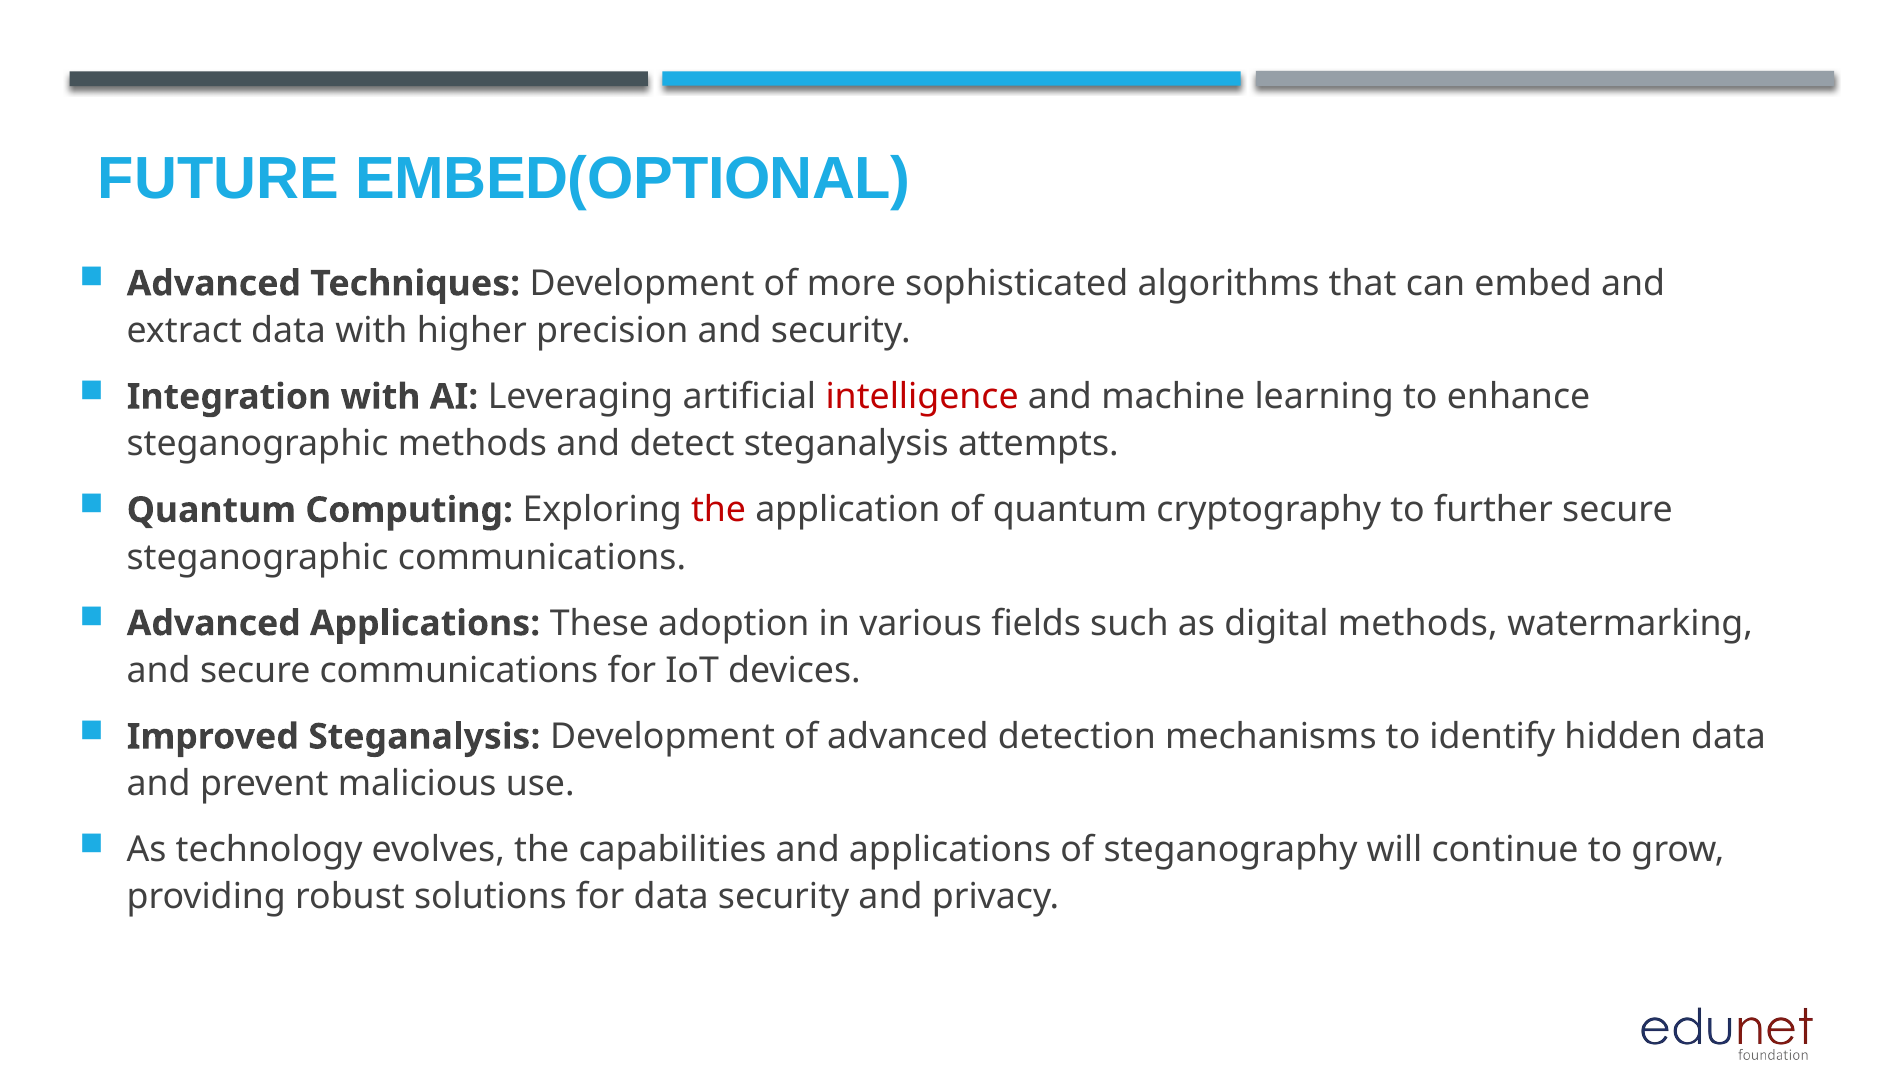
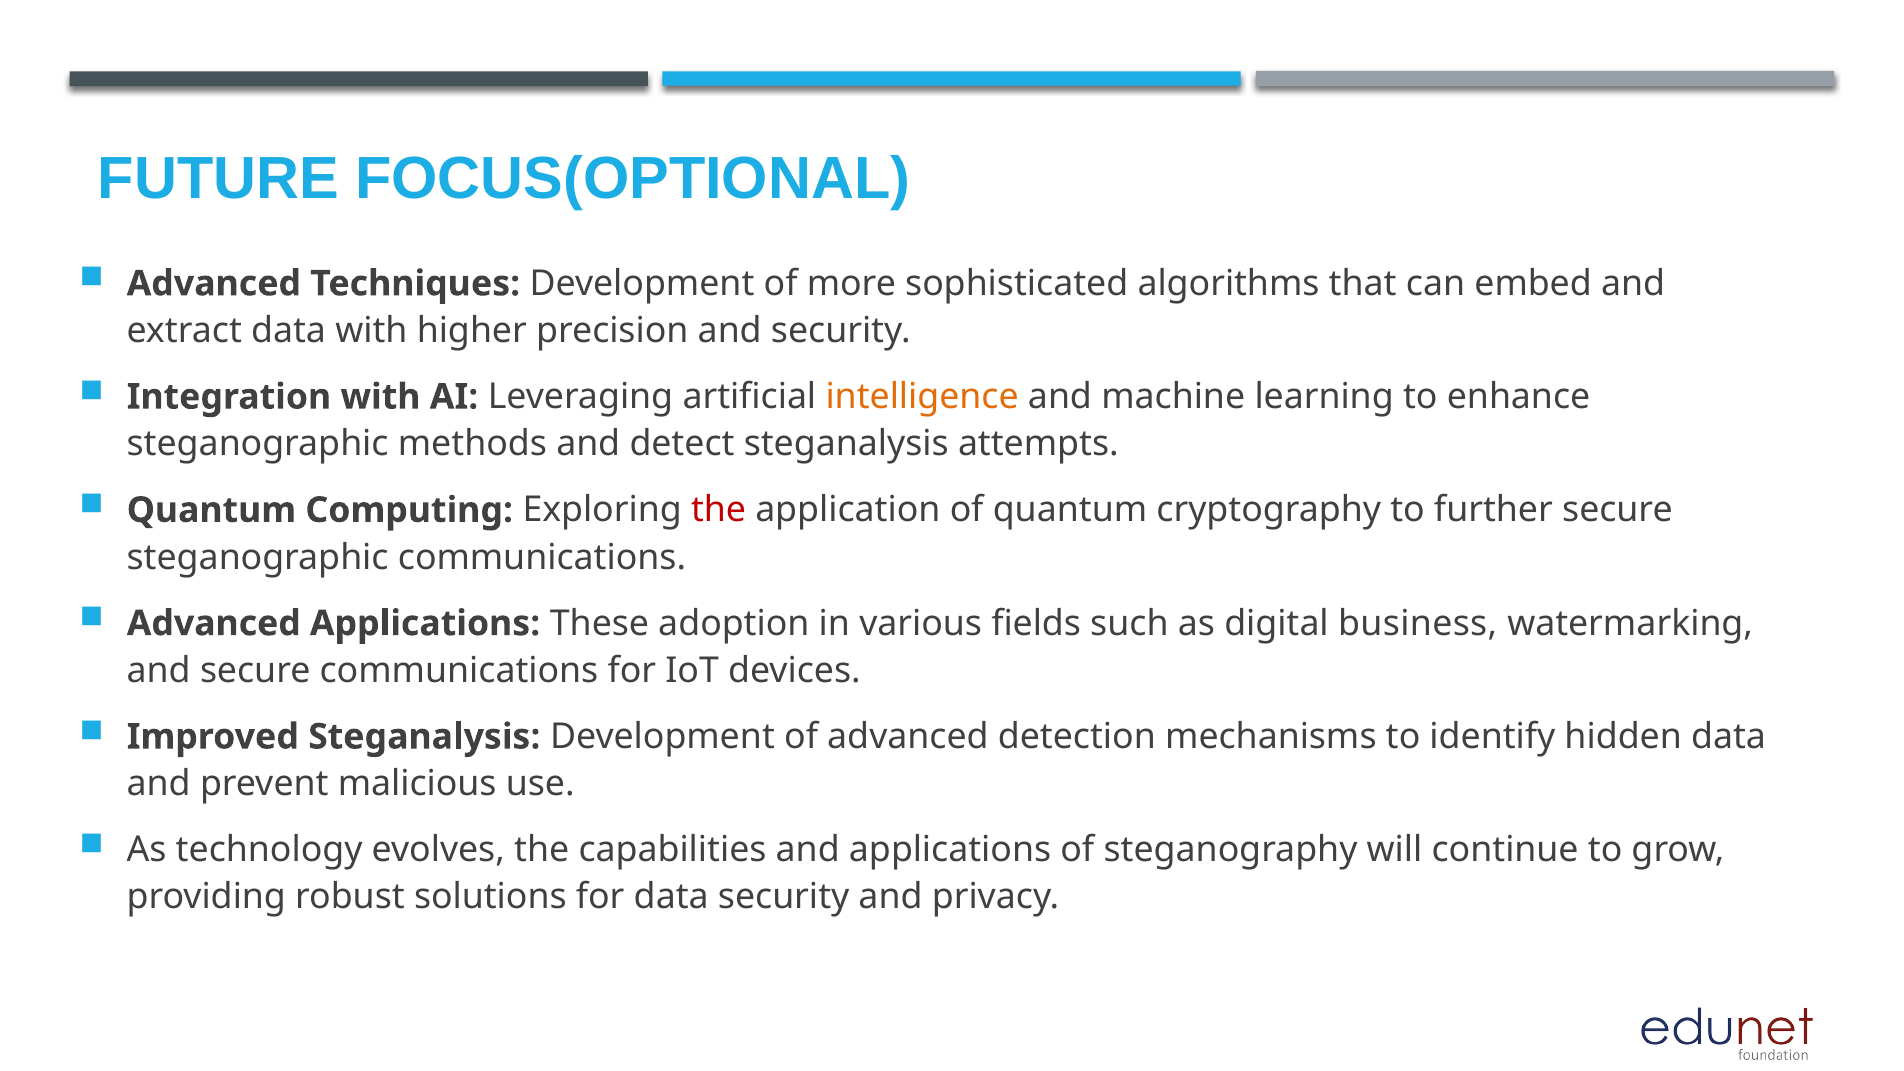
EMBED(OPTIONAL: EMBED(OPTIONAL -> FOCUS(OPTIONAL (633, 179)
intelligence colour: red -> orange (922, 397)
digital methods: methods -> business (1418, 623)
